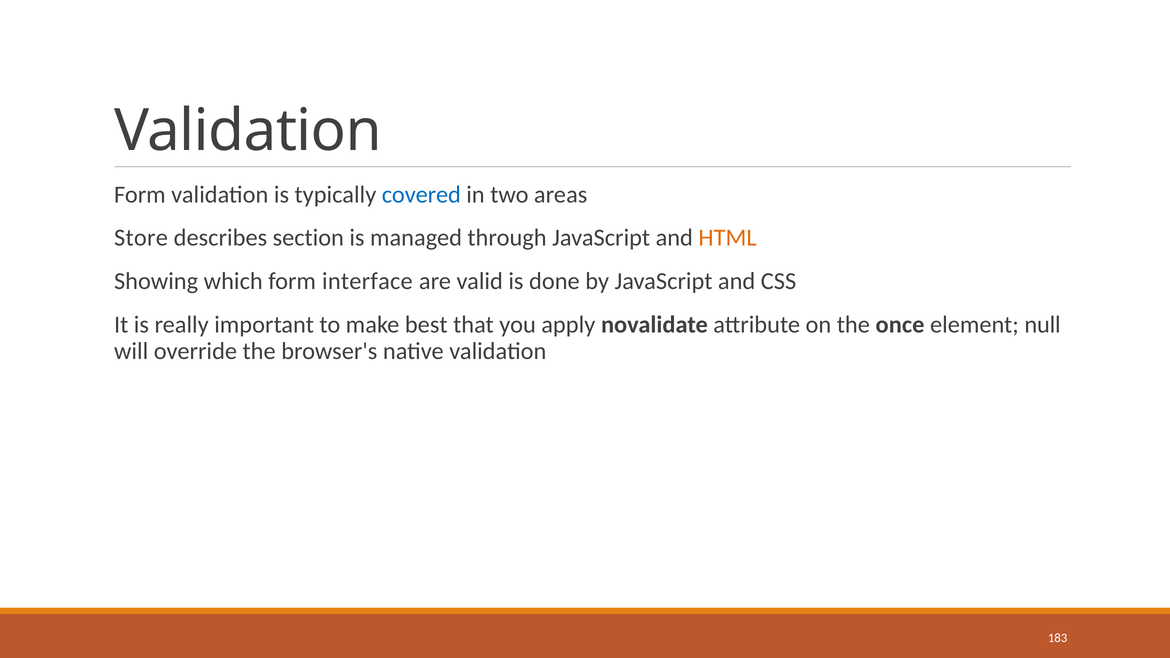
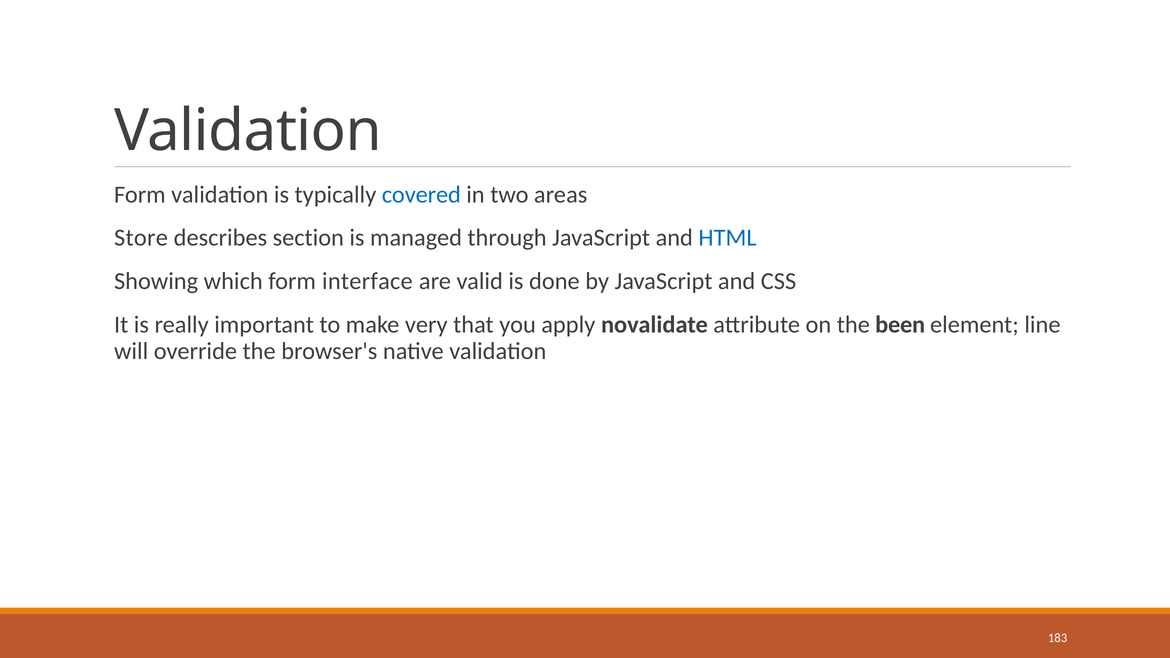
HTML colour: orange -> blue (728, 238)
best: best -> very (426, 325)
once: once -> been (900, 325)
null: null -> line (1042, 325)
